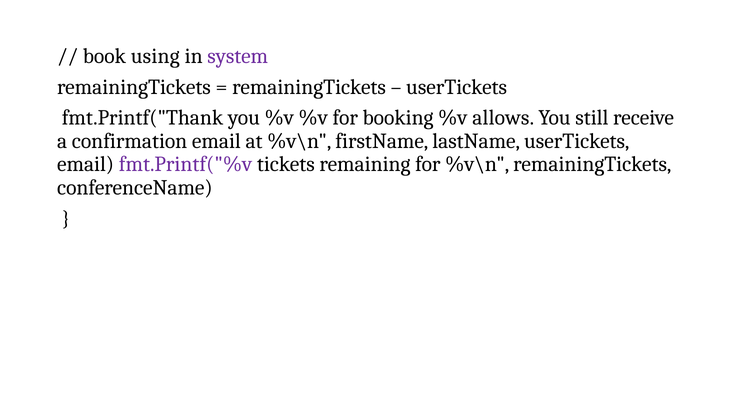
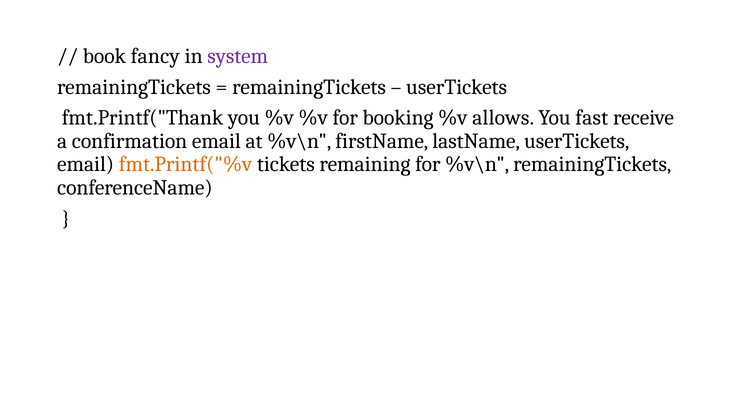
using: using -> fancy (155, 56)
still: still -> fast (592, 118)
fmt.Printf("%v colour: purple -> orange (185, 164)
